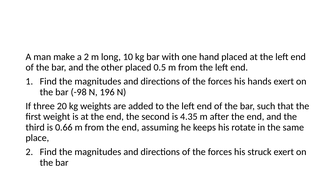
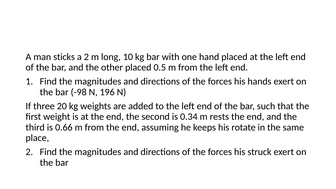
make: make -> sticks (64, 57)
4.35: 4.35 -> 0.34 (189, 117)
after: after -> rests (219, 117)
